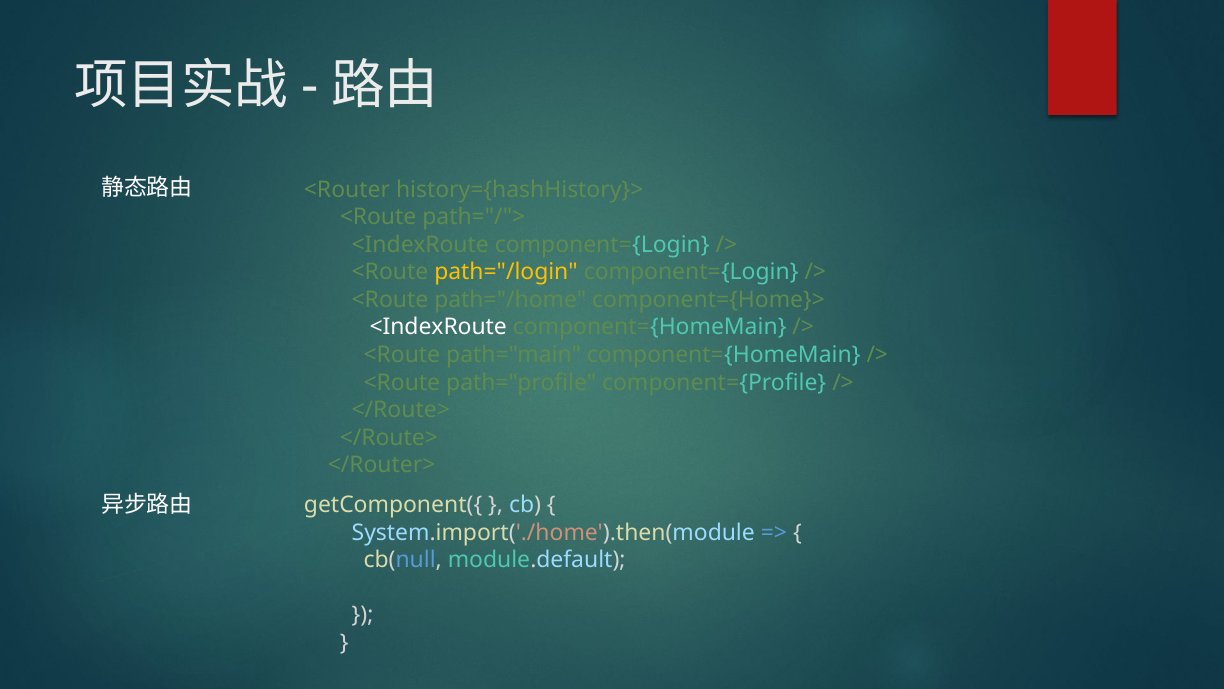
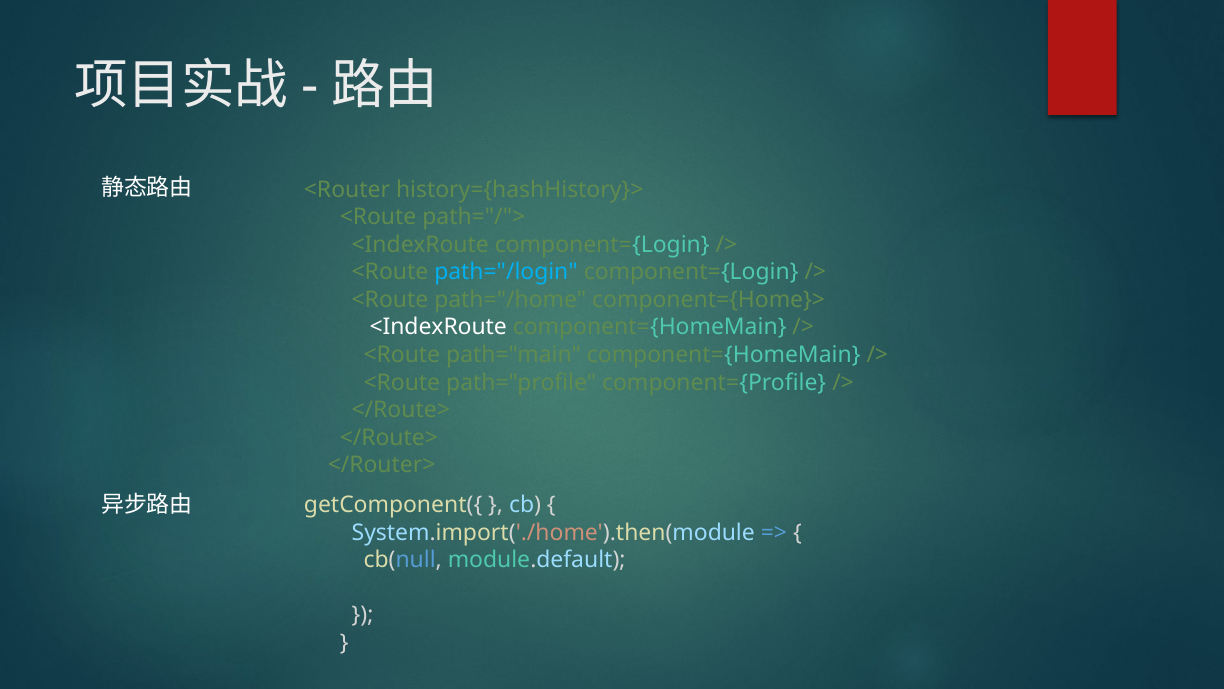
path="/login colour: yellow -> light blue (506, 272)
